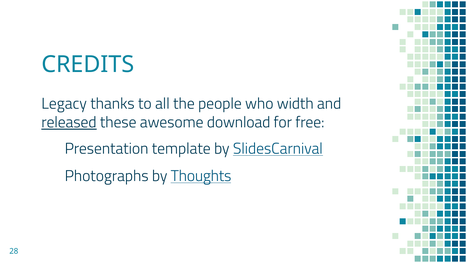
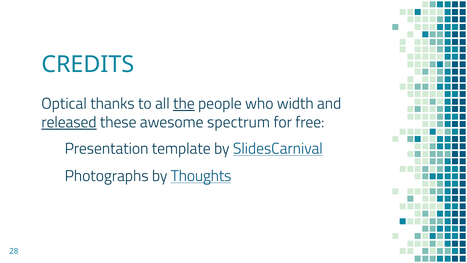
Legacy: Legacy -> Optical (64, 104)
the underline: none -> present (184, 104)
download: download -> spectrum (238, 122)
